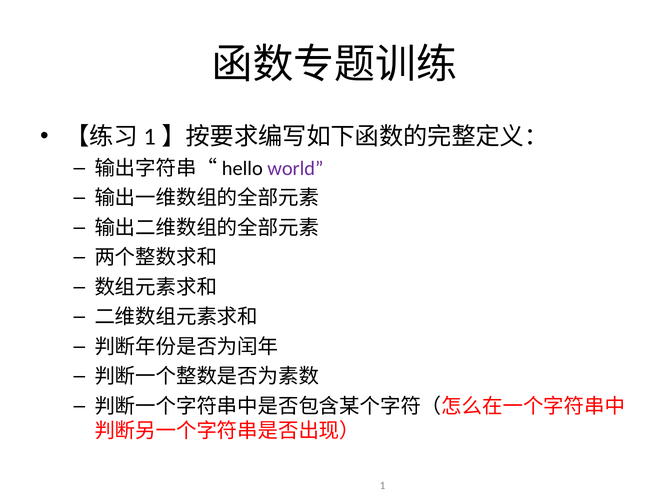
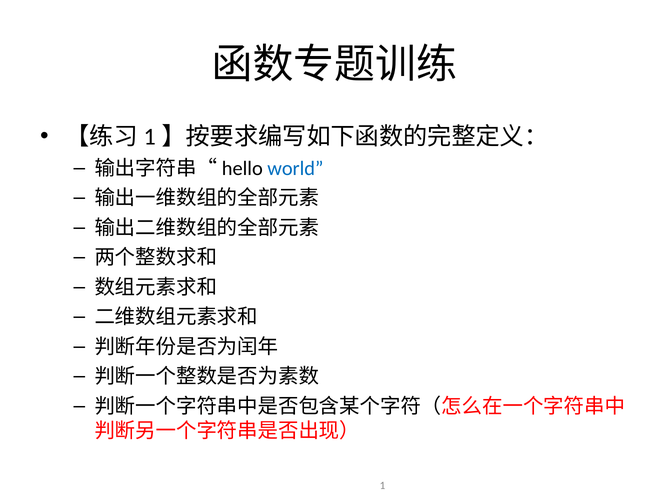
world colour: purple -> blue (295, 168)
